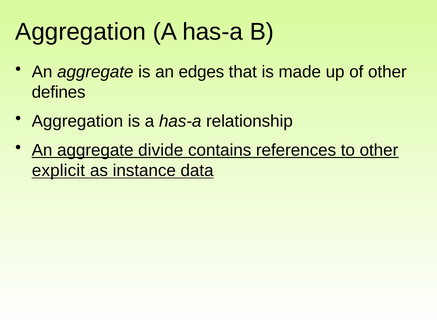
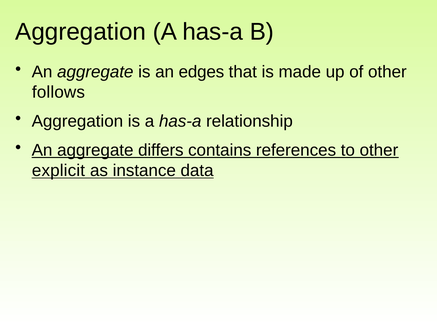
defines: defines -> follows (58, 92)
divide: divide -> differs (161, 150)
